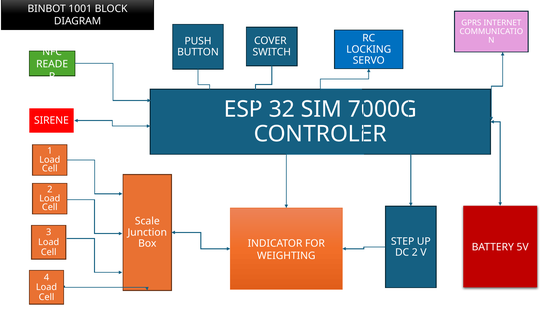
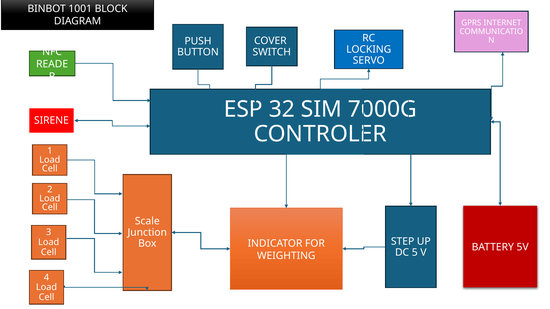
DC 2: 2 -> 5 (415, 253)
